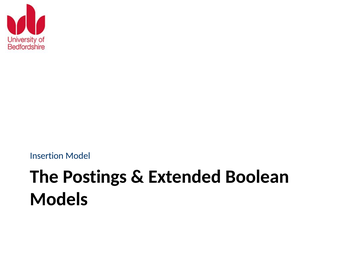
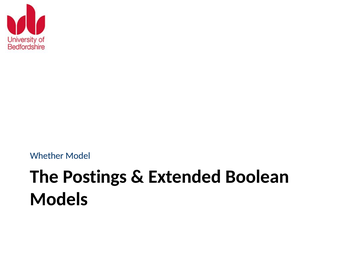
Insertion: Insertion -> Whether (47, 156)
